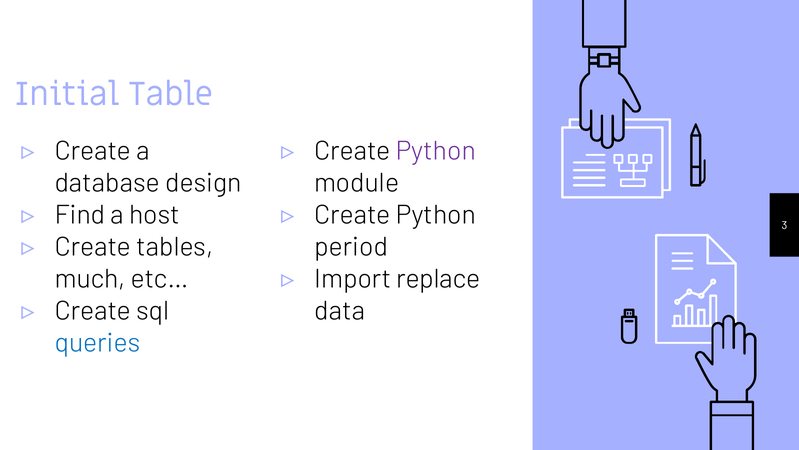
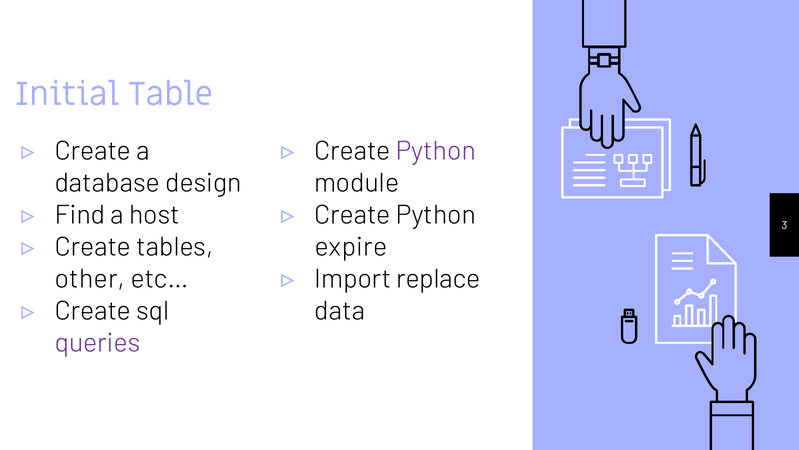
period: period -> expire (351, 247)
much: much -> other (90, 279)
queries colour: blue -> purple (98, 342)
